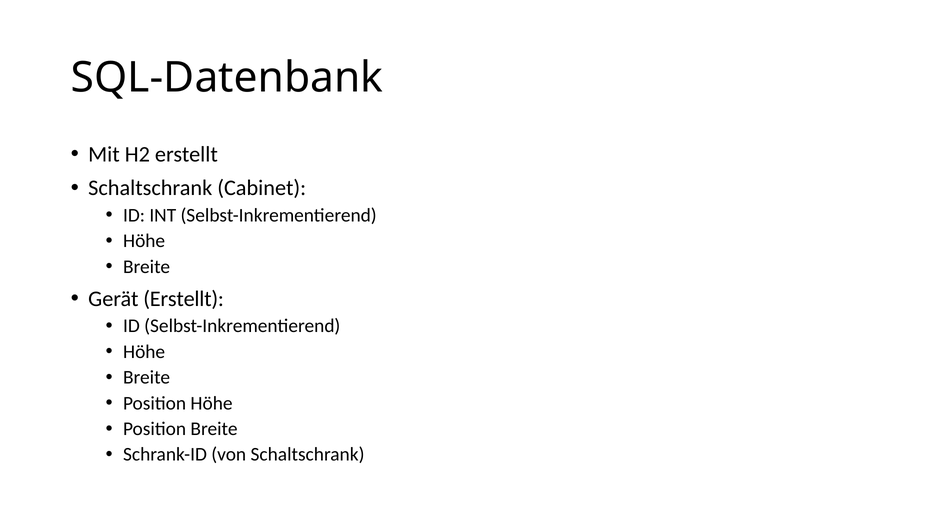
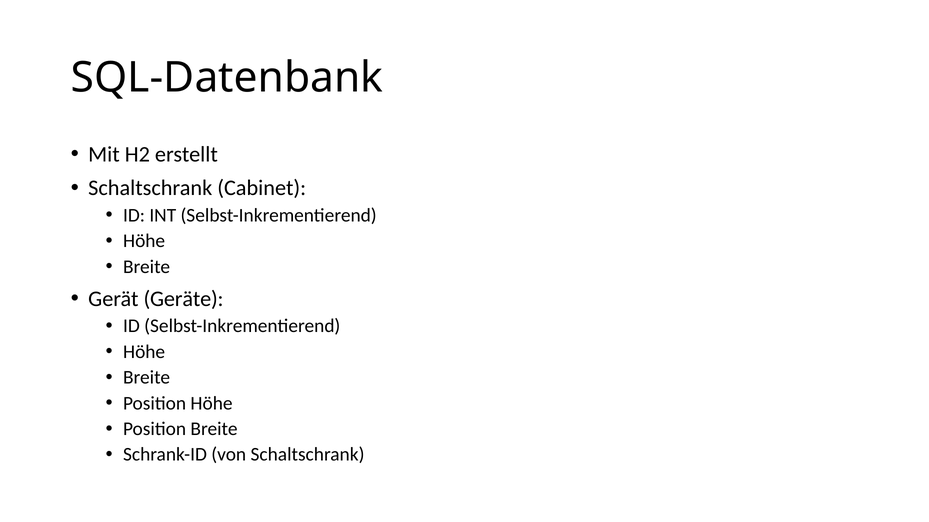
Gerät Erstellt: Erstellt -> Geräte (184, 299)
